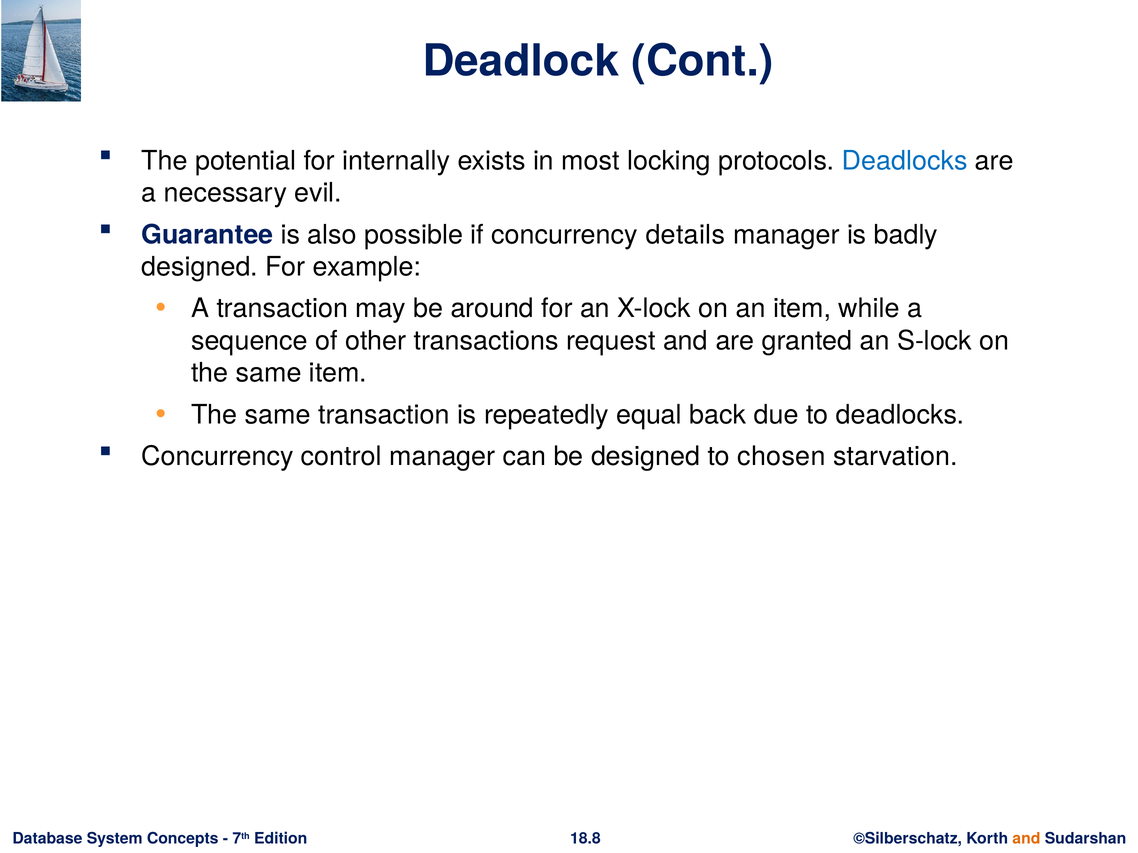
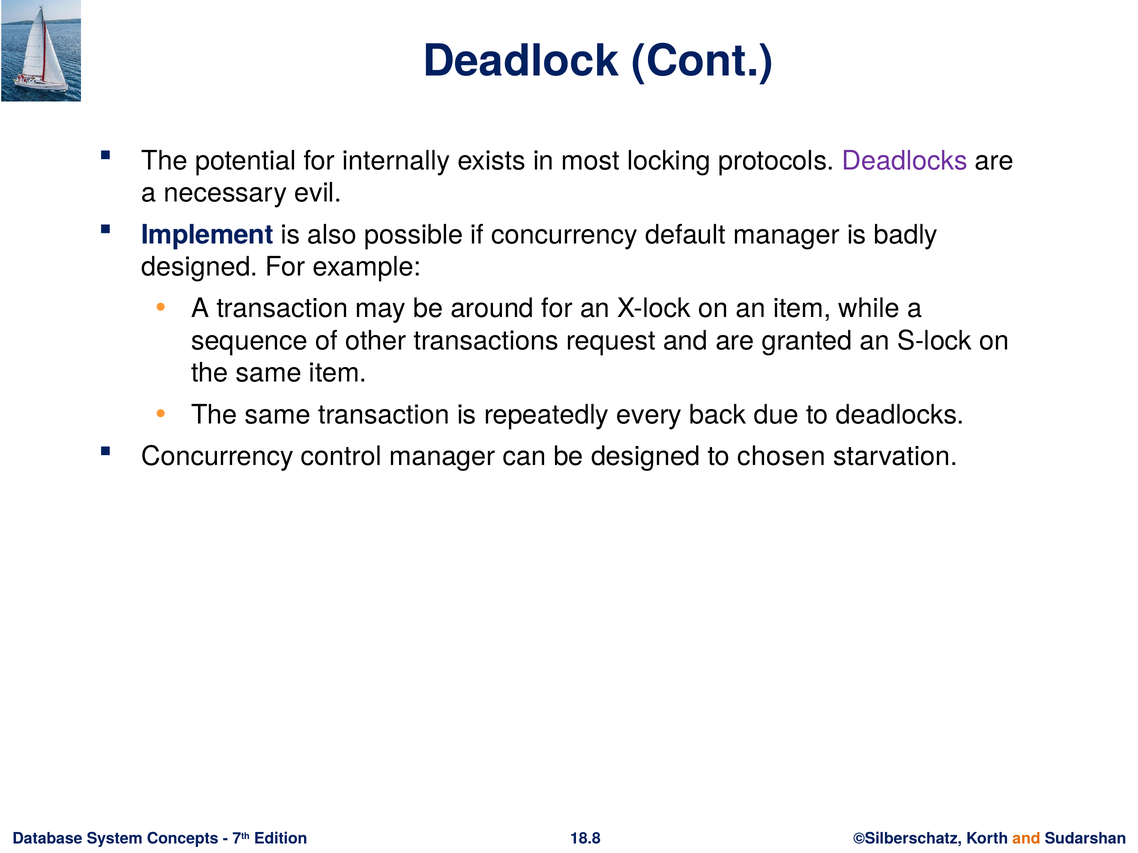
Deadlocks colour: blue -> purple (905, 161)
Guarantee: Guarantee -> Implement (207, 235)
details: details -> default (685, 235)
equal: equal -> every (649, 415)
